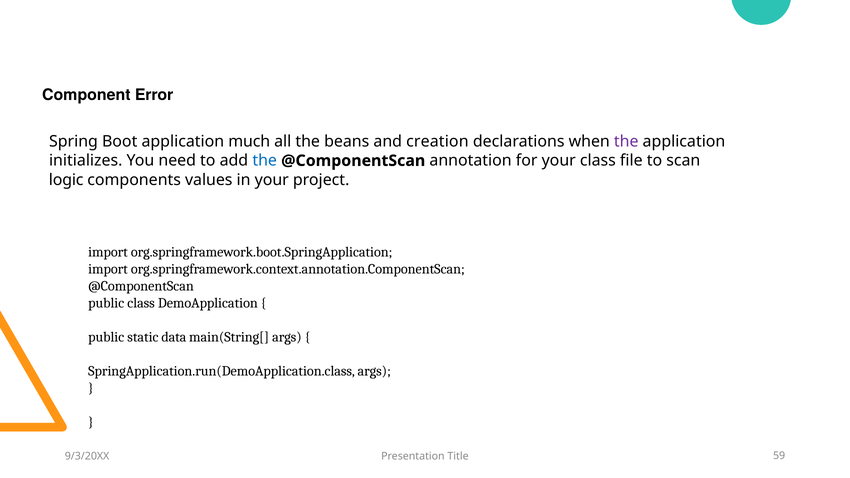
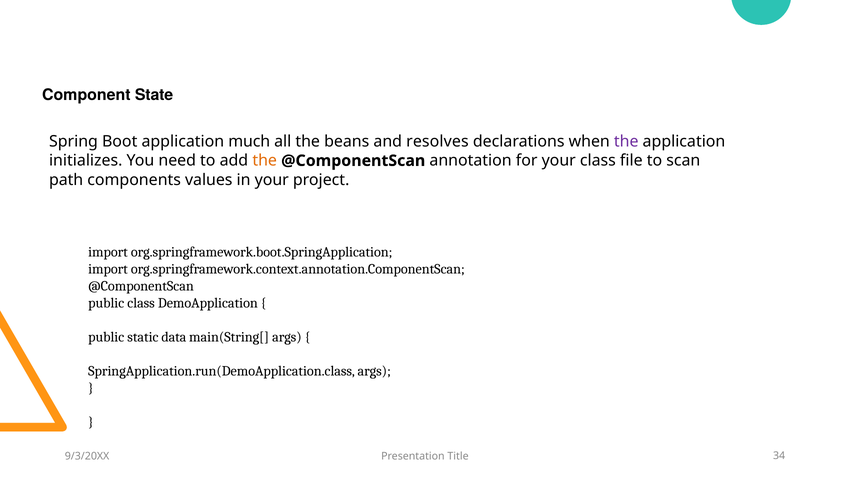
Error: Error -> State (154, 95)
creation: creation -> resolves (437, 142)
the colour: blue -> orange (265, 161)
logic: logic -> path (66, 180)
59: 59 -> 34 (779, 456)
